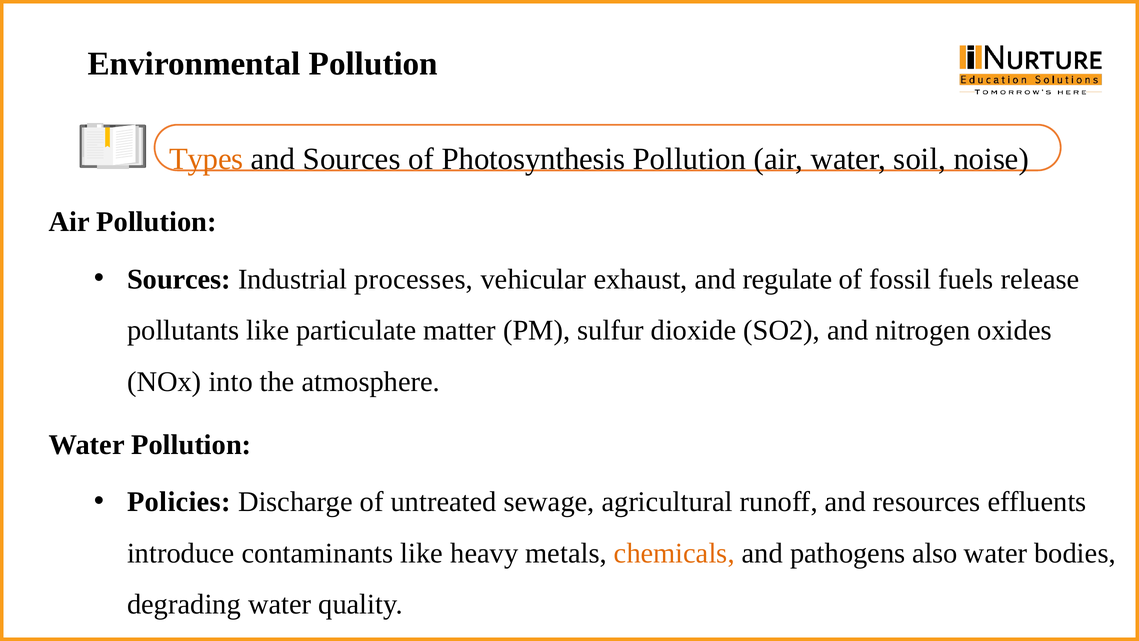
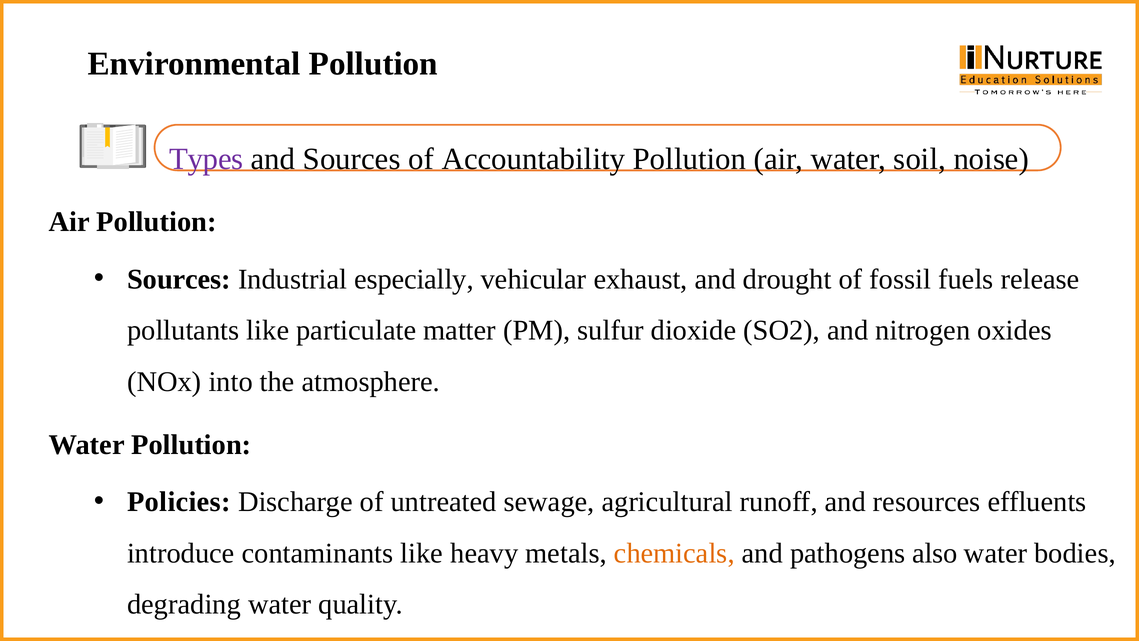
Types colour: orange -> purple (206, 159)
Photosynthesis: Photosynthesis -> Accountability (533, 159)
processes: processes -> especially (414, 279)
regulate: regulate -> drought (787, 279)
